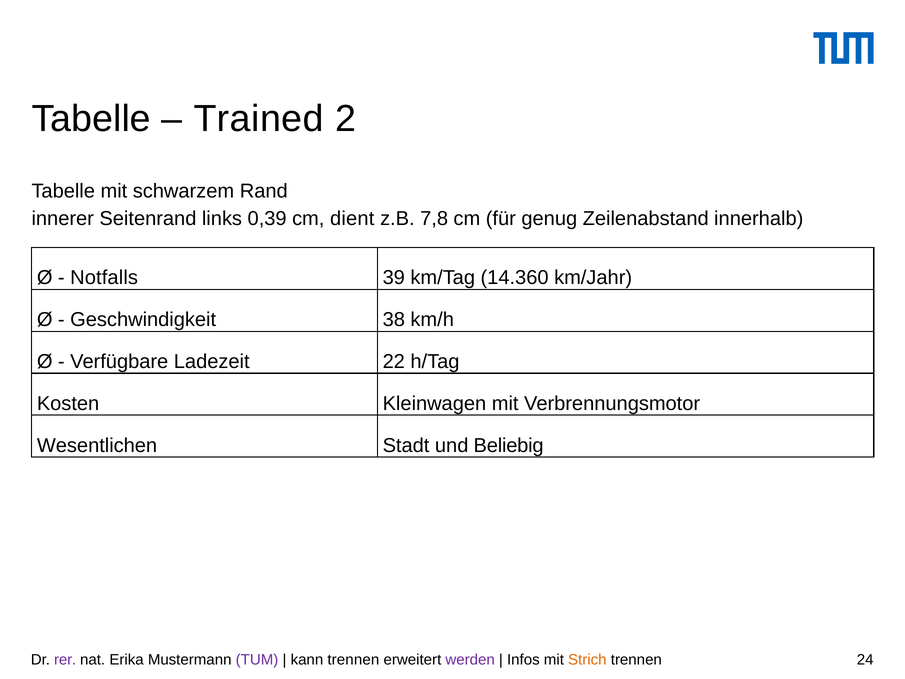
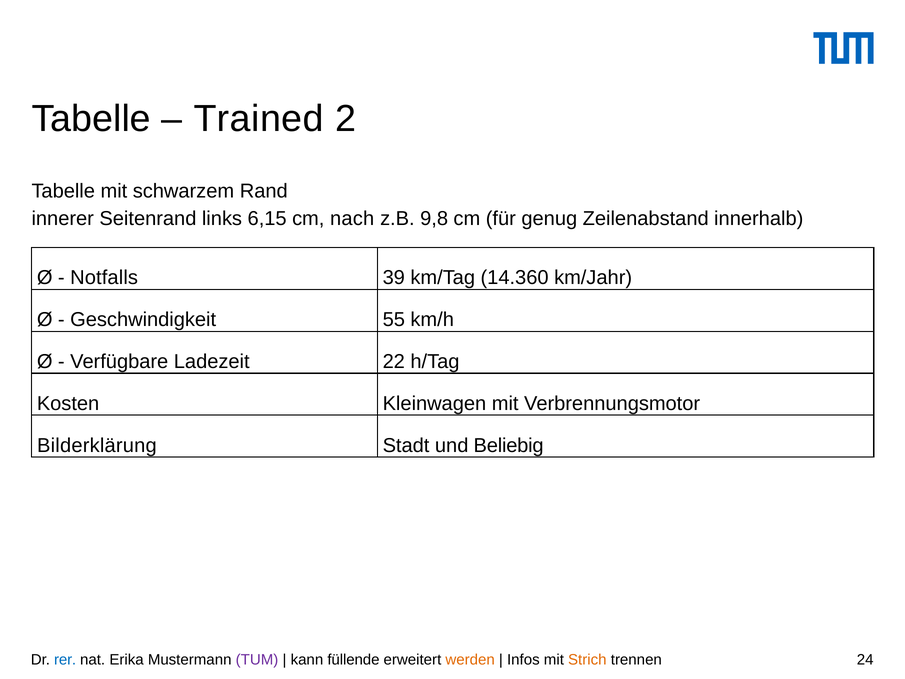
0,39: 0,39 -> 6,15 (267, 219)
dient: dient -> nach (352, 219)
7,8: 7,8 -> 9,8 (434, 219)
38: 38 -> 55 (394, 319)
Wesentlichen: Wesentlichen -> Bilderklärung (97, 445)
rer colour: purple -> blue (65, 660)
kann trennen: trennen -> füllende (353, 660)
werden colour: purple -> orange (470, 660)
